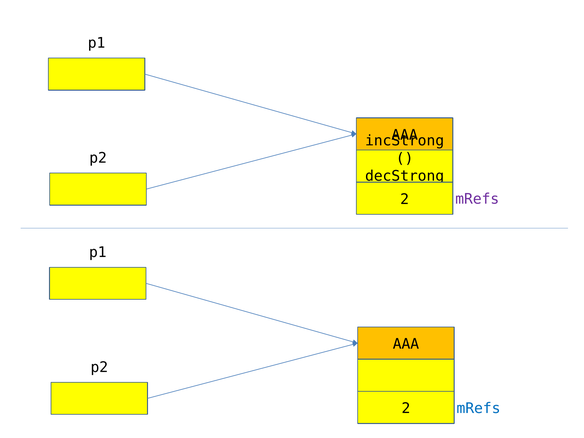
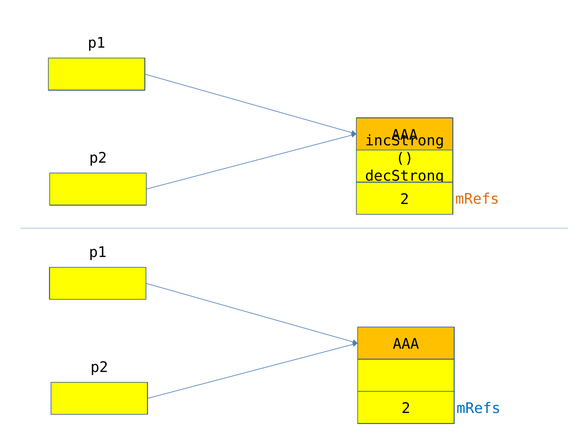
mRefs colour: purple -> orange (477, 199)
